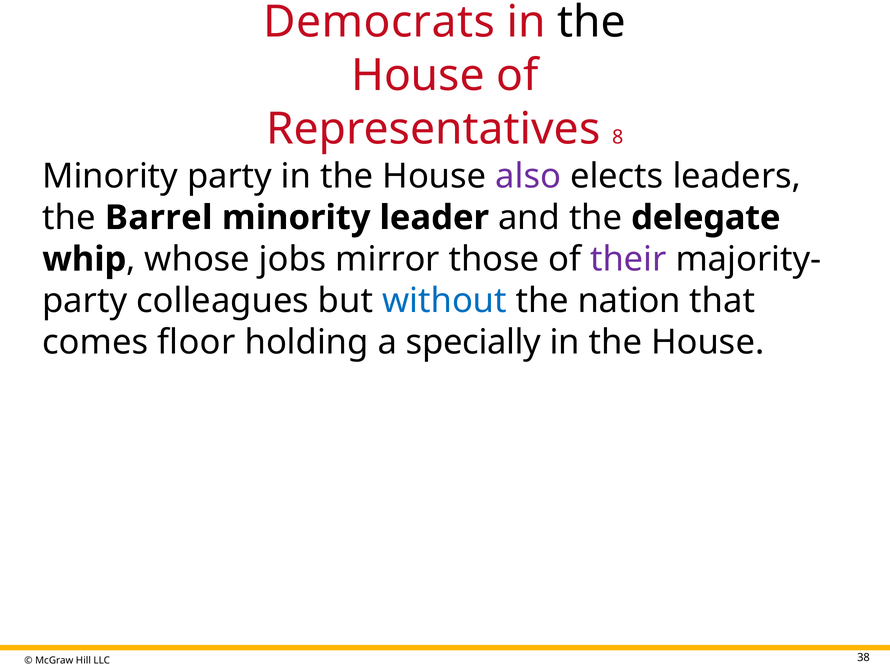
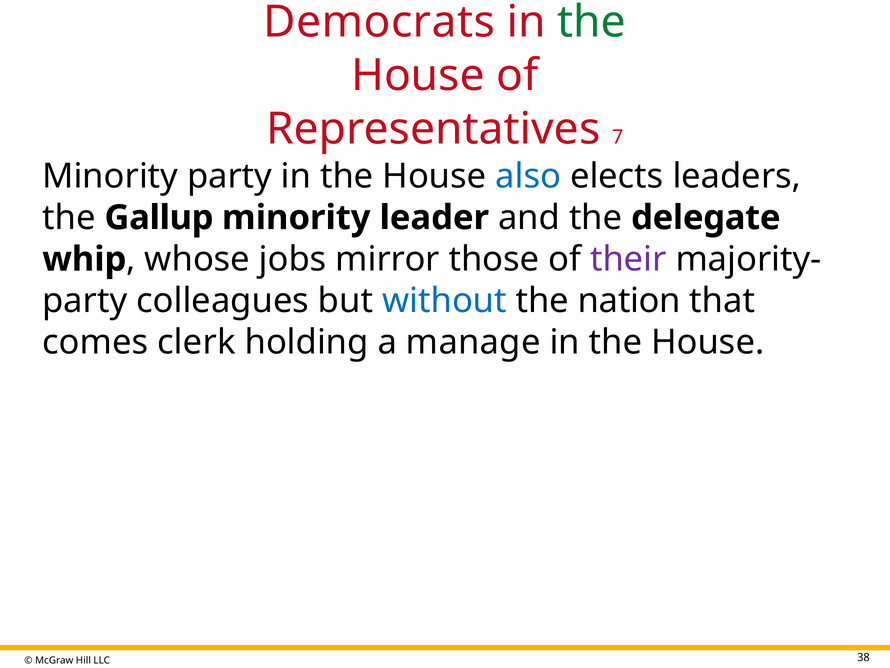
the colour: black -> green (592, 22)
8: 8 -> 7 (618, 137)
also colour: purple -> blue (528, 176)
Barrel: Barrel -> Gallup (159, 218)
floor: floor -> clerk (196, 342)
specially: specially -> manage (473, 342)
